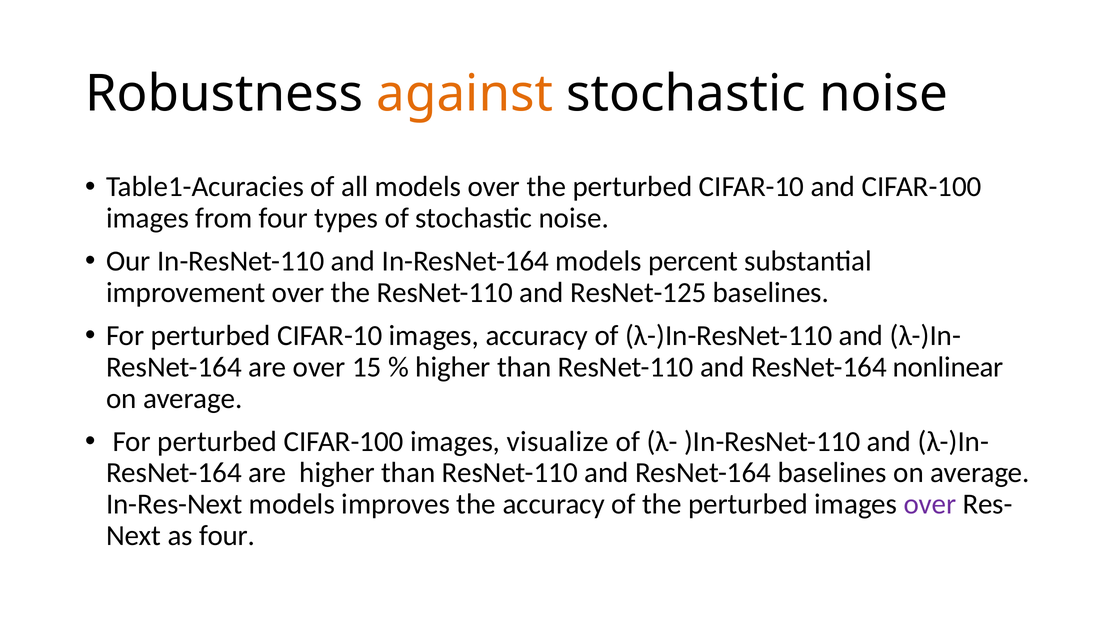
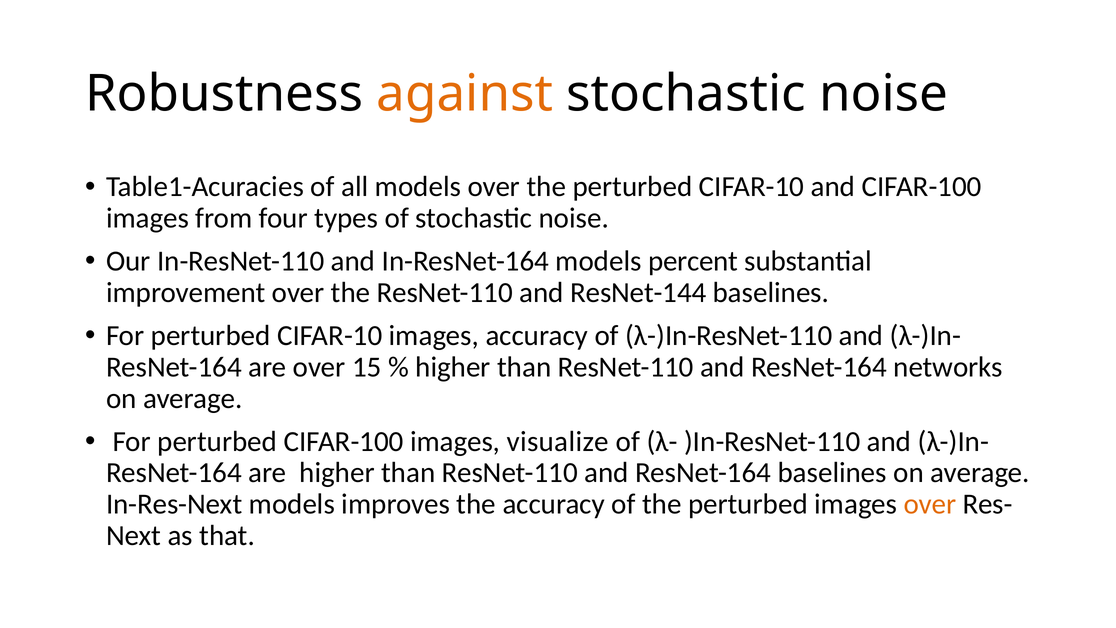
ResNet-125: ResNet-125 -> ResNet-144 (638, 293)
nonlinear: nonlinear -> networks (948, 367)
over colour: purple -> orange (930, 504)
as four: four -> that (227, 535)
